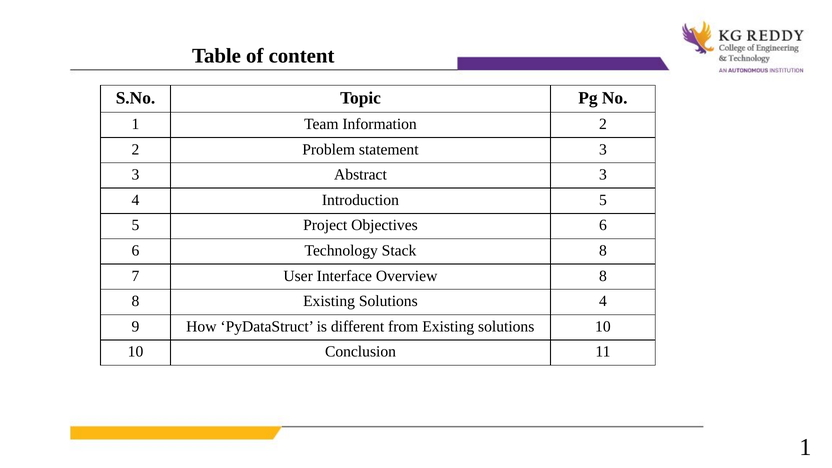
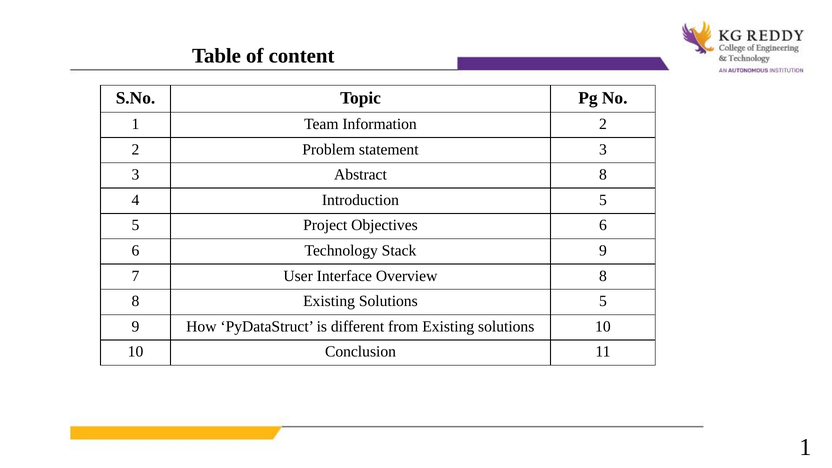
Abstract 3: 3 -> 8 (603, 175)
Stack 8: 8 -> 9 (603, 251)
Solutions 4: 4 -> 5 (603, 301)
